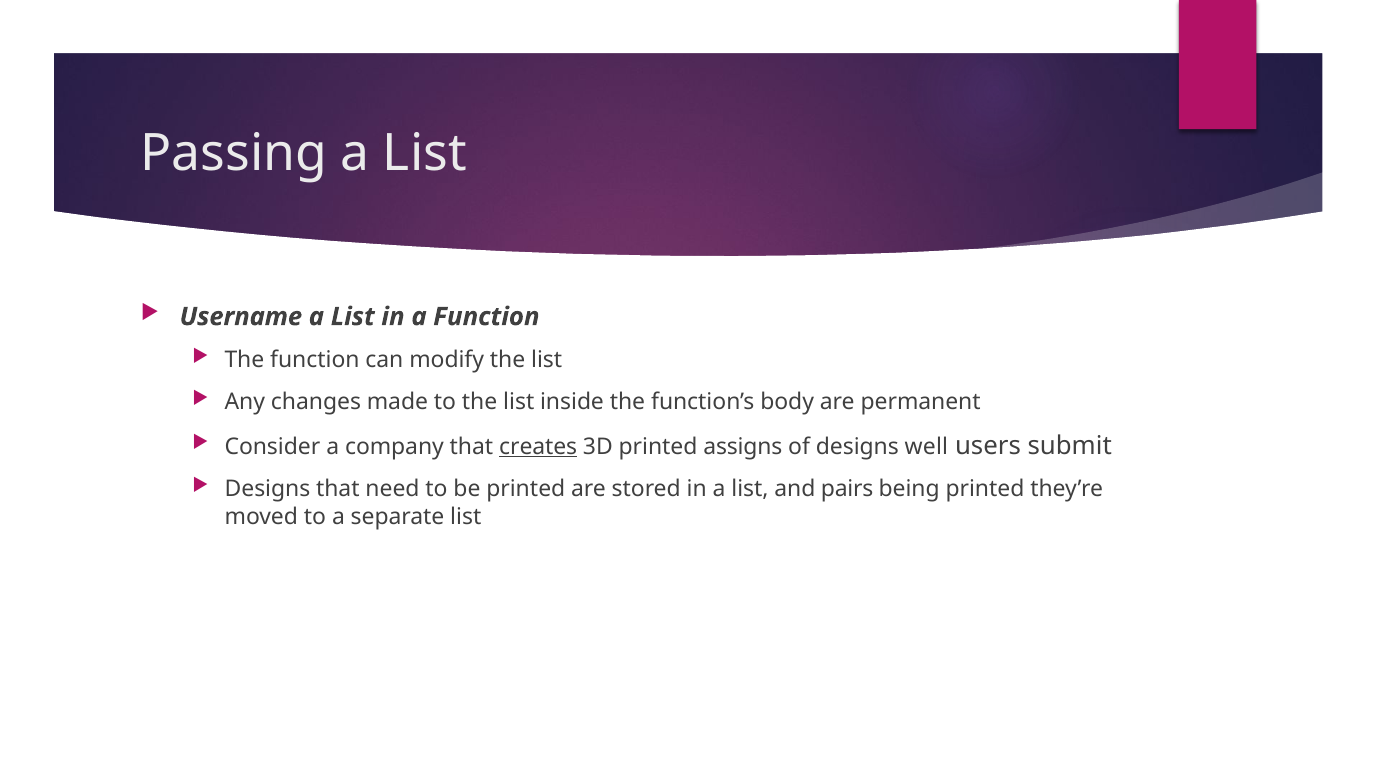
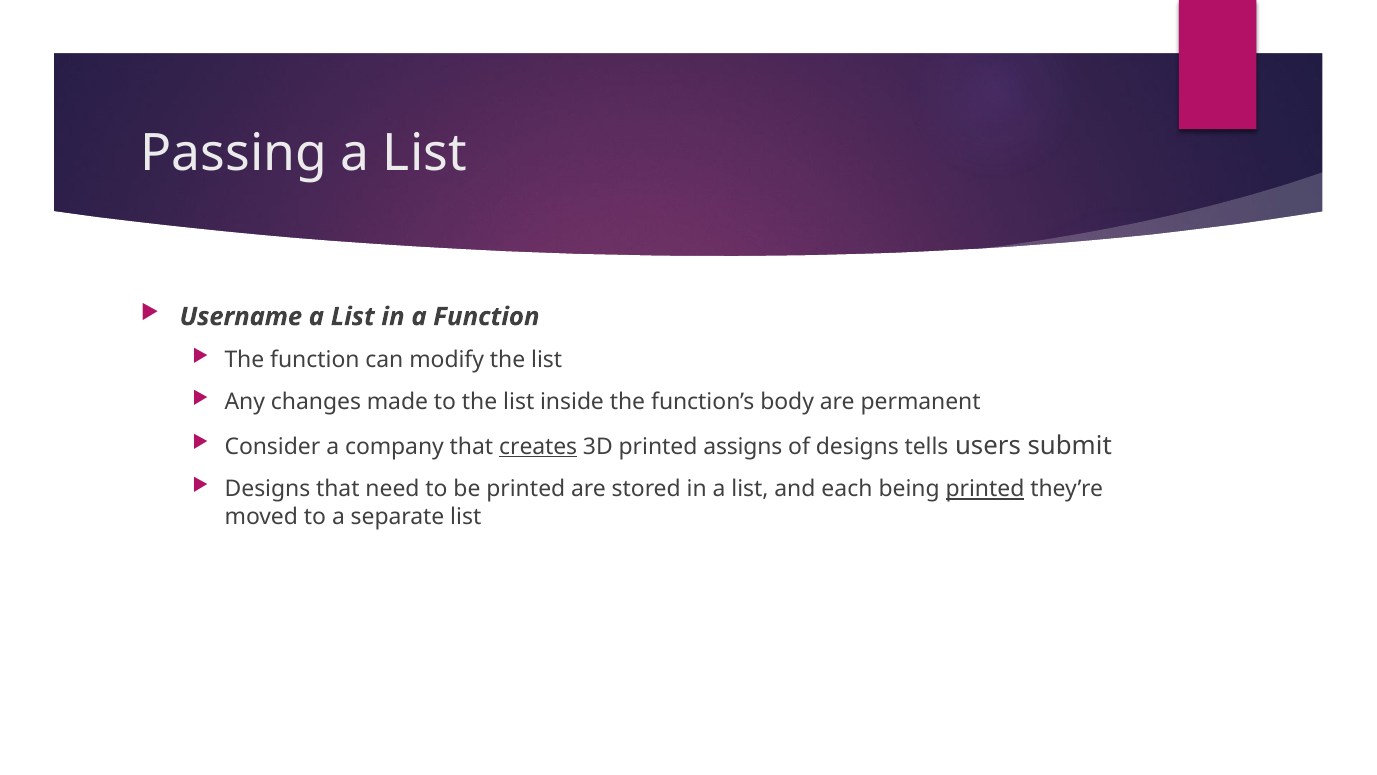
well: well -> tells (927, 446)
pairs: pairs -> each (847, 489)
printed underline: none -> present (985, 489)
